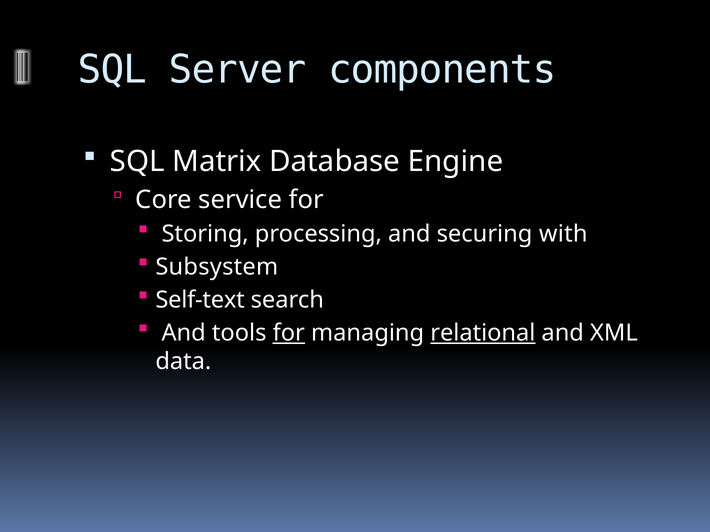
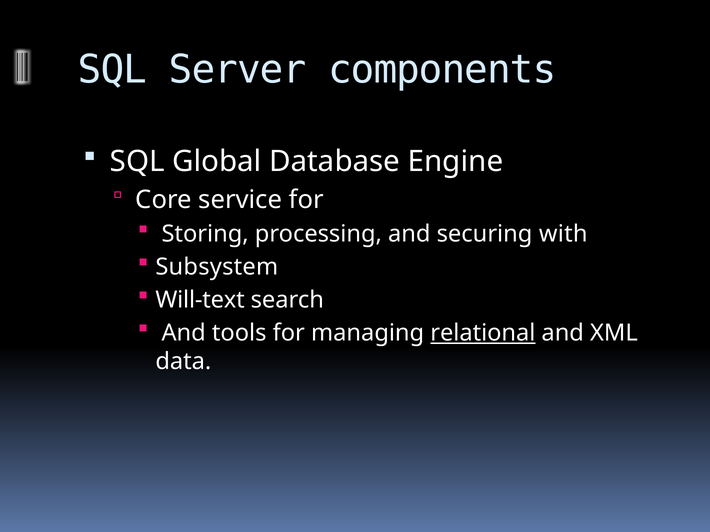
Matrix: Matrix -> Global (217, 162)
Self-text: Self-text -> Will-text (200, 300)
for underline: present -> none (289, 333)
